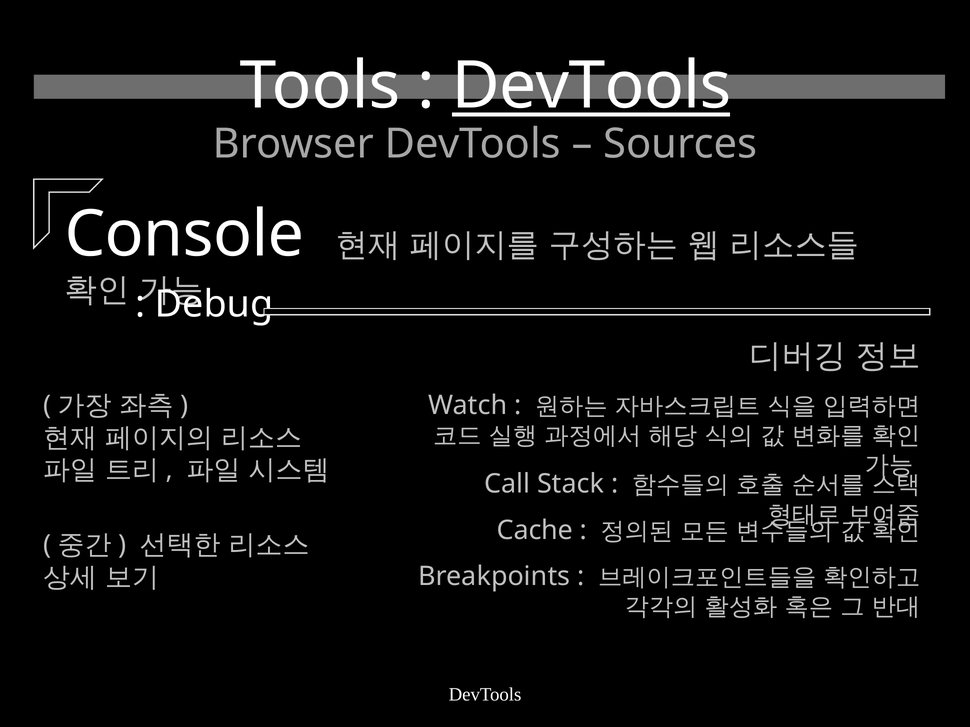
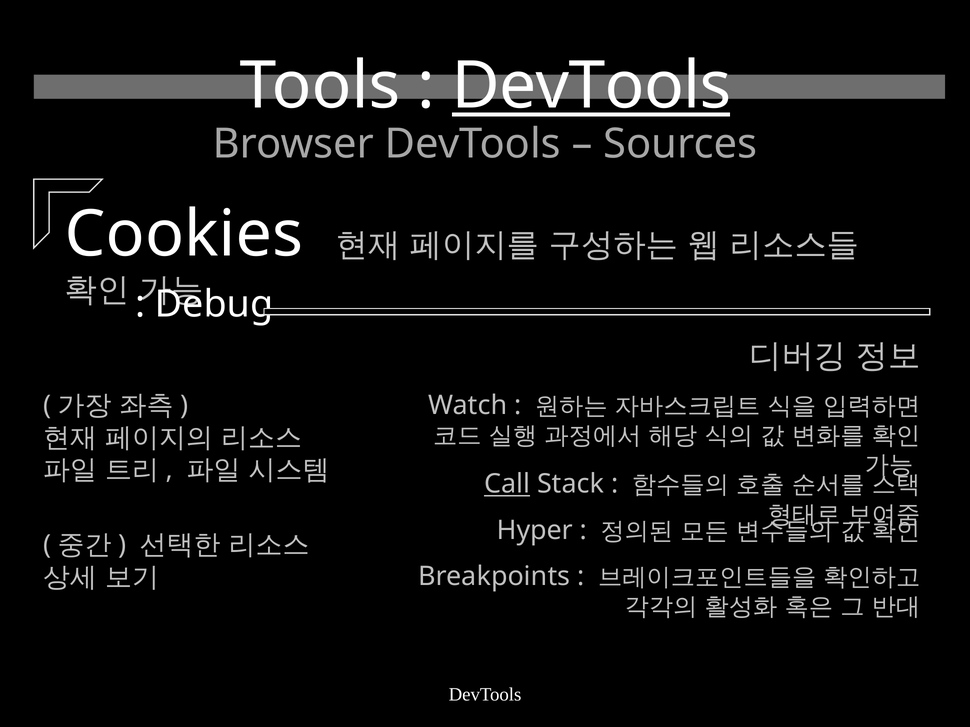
Console: Console -> Cookies (184, 235)
Call underline: none -> present (507, 484)
Cache: Cache -> Hyper (535, 530)
